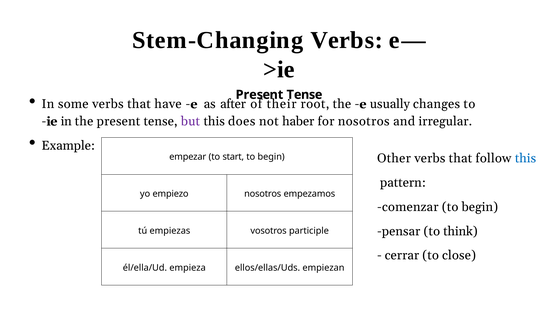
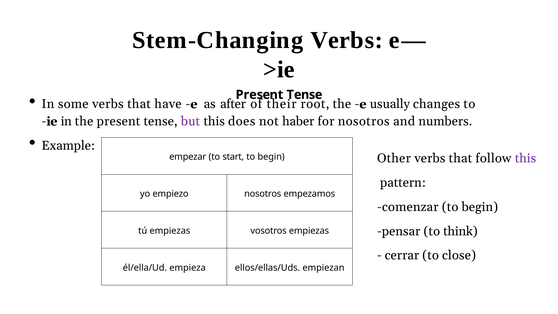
irregular: irregular -> numbers (445, 121)
this colour: blue -> purple (526, 158)
vosotros participle: participle -> empiezas (309, 231)
